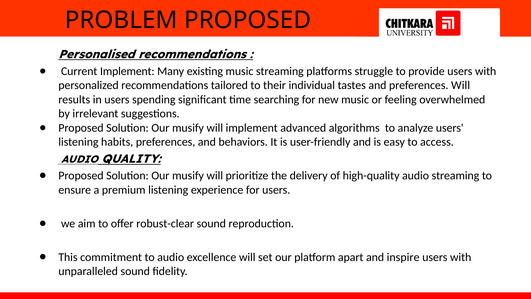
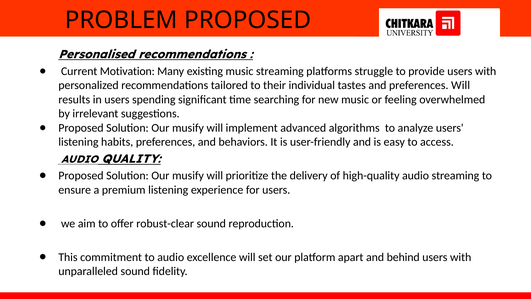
Current Implement: Implement -> Motivation (127, 71)
inspire: inspire -> behind (403, 257)
